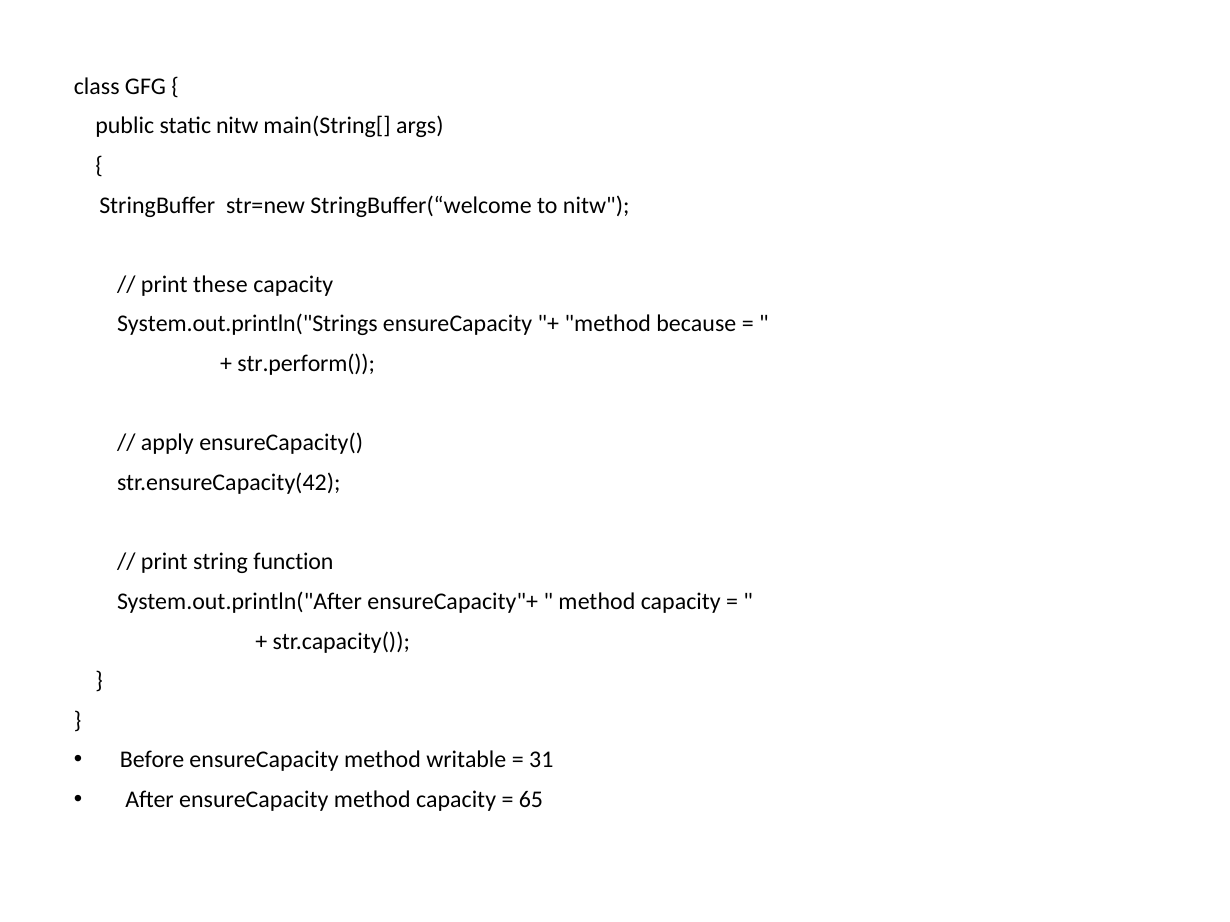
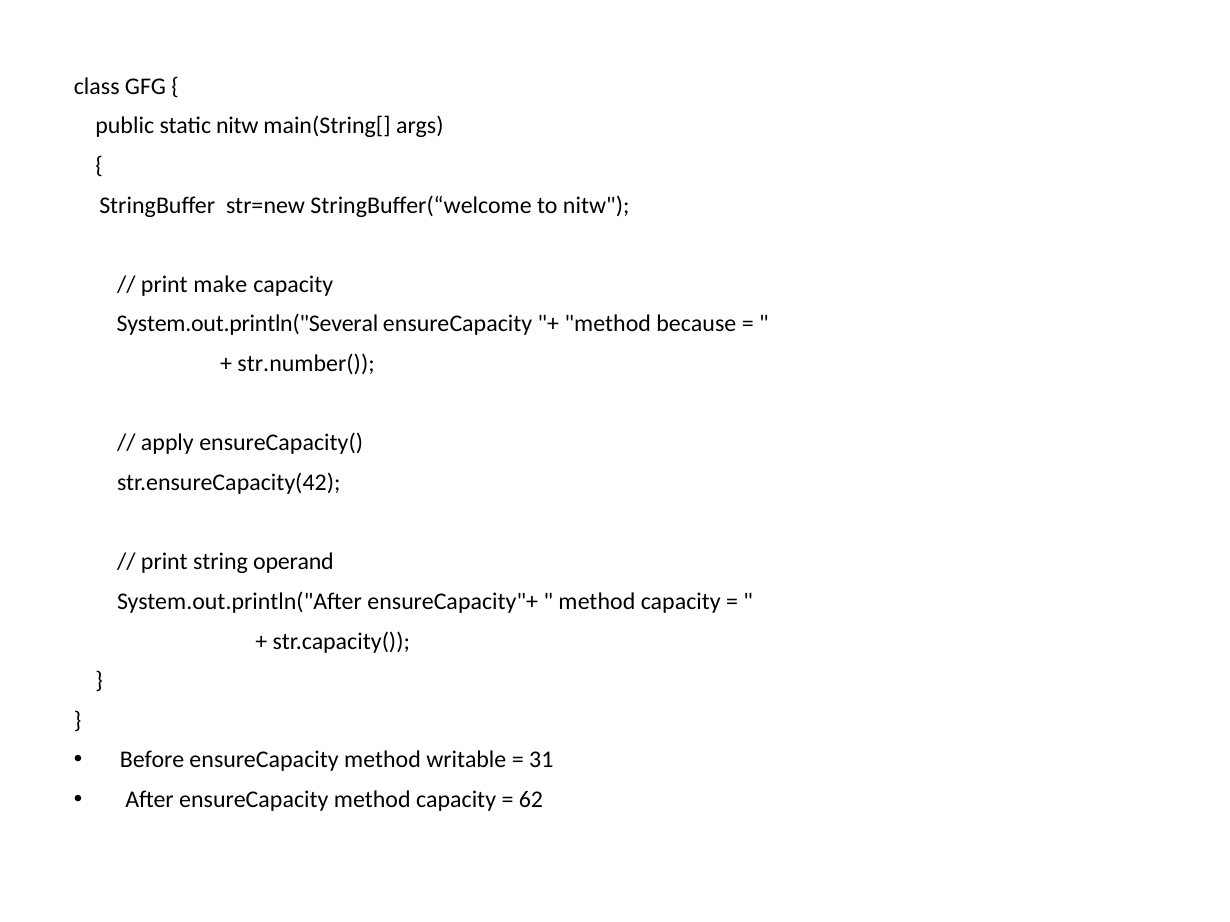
these: these -> make (220, 285)
System.out.println("Strings: System.out.println("Strings -> System.out.println("Several (247, 324)
str.perform(: str.perform( -> str.number( (306, 364)
function: function -> operand (293, 562)
65: 65 -> 62 (531, 800)
